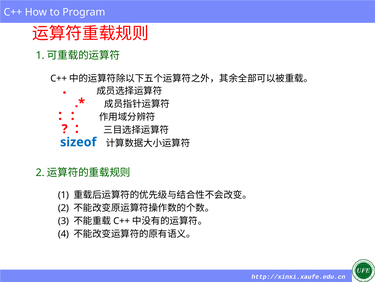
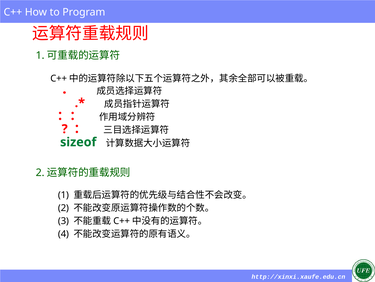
sizeof colour: blue -> green (78, 142)
